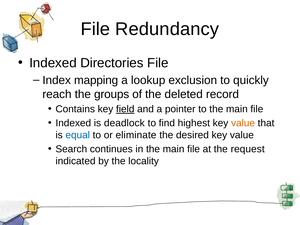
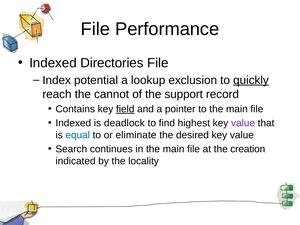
Redundancy: Redundancy -> Performance (167, 29)
mapping: mapping -> potential (96, 80)
quickly underline: none -> present (251, 80)
groups: groups -> cannot (112, 94)
deleted: deleted -> support (184, 94)
value colour: orange -> purple (243, 123)
request: request -> creation (248, 149)
